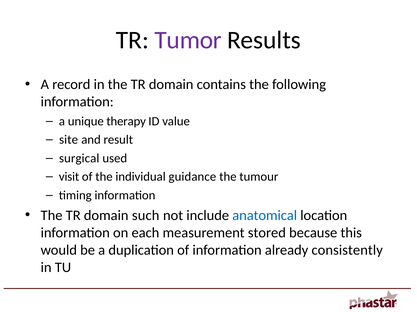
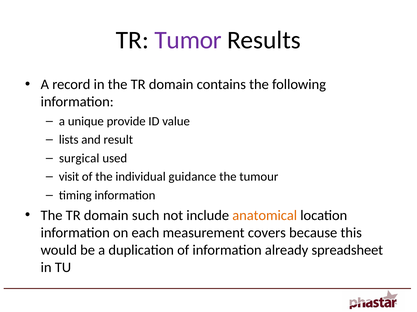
therapy: therapy -> provide (126, 122)
site: site -> lists (69, 140)
anatomical colour: blue -> orange (265, 216)
stored: stored -> covers (267, 233)
consistently: consistently -> spreadsheet (347, 251)
